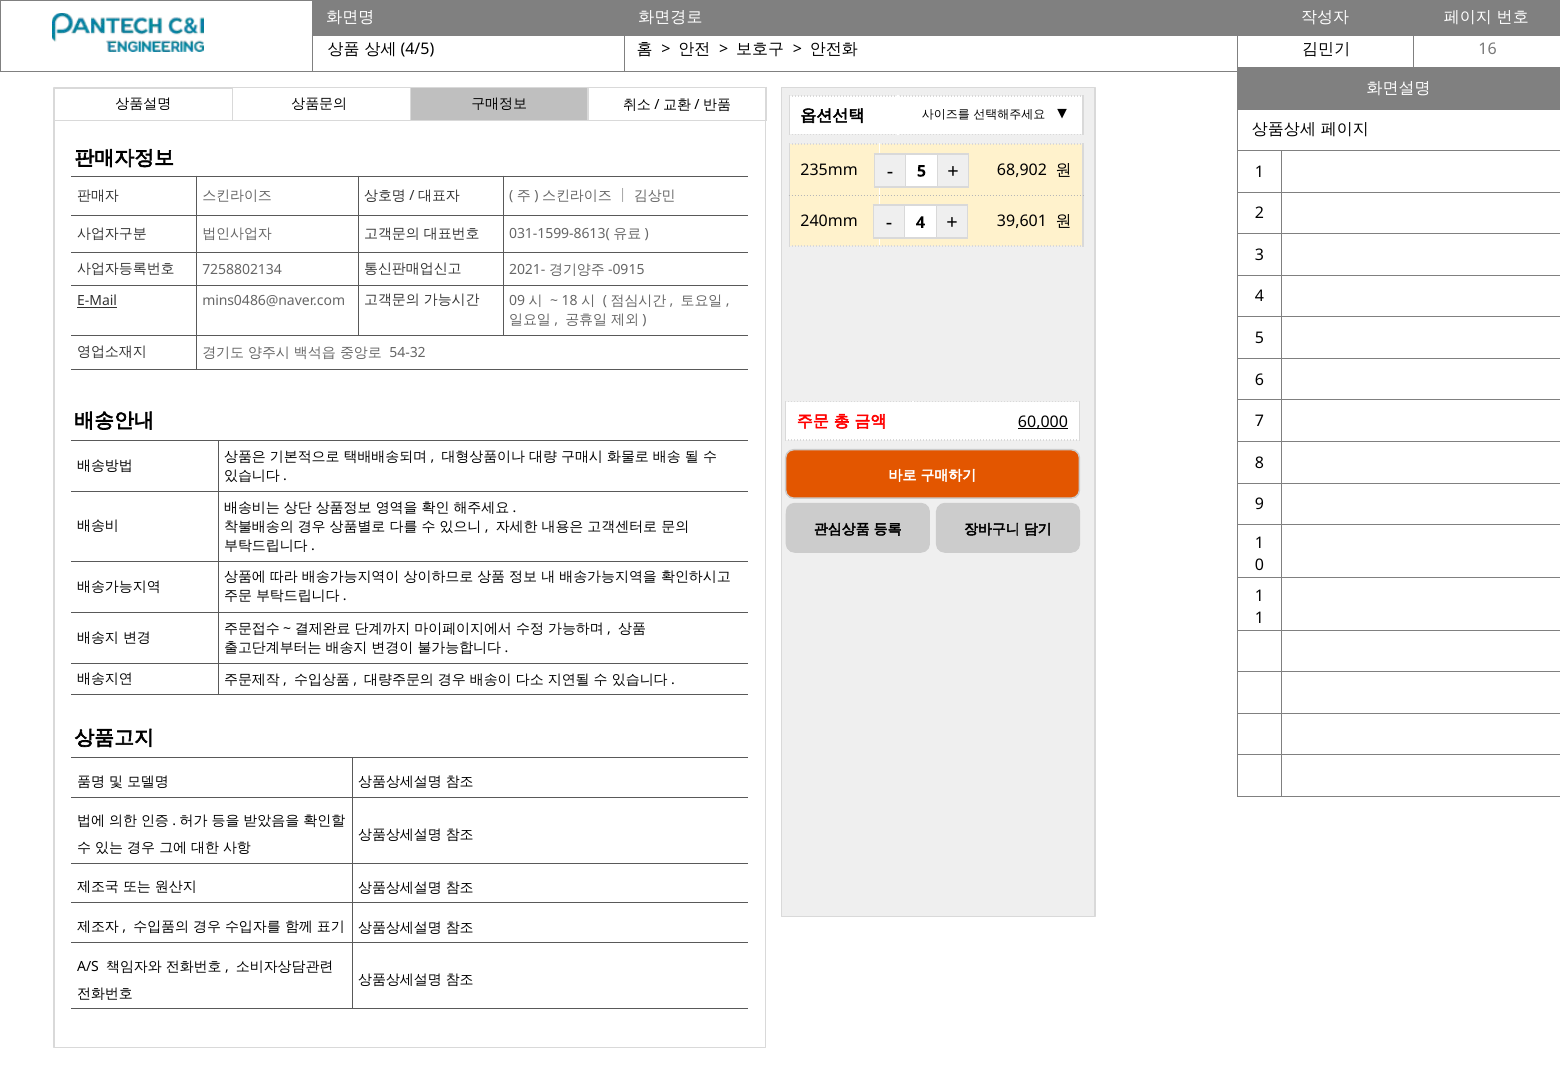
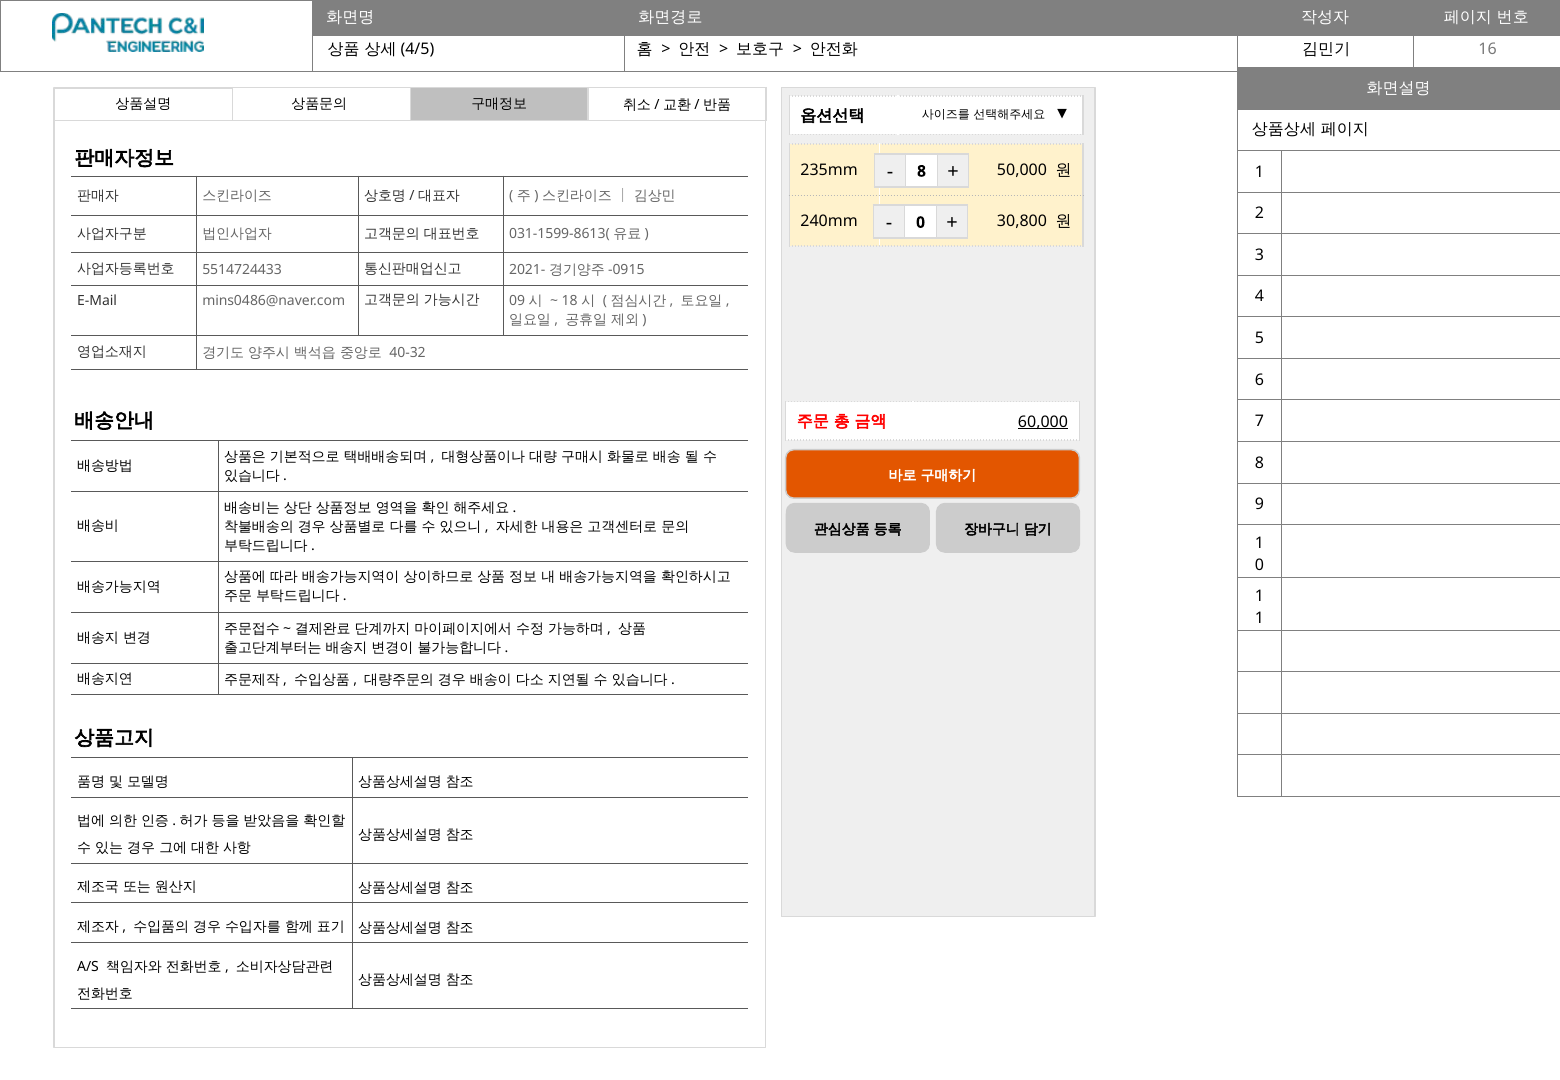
5: 5 -> 8 (922, 171)
68,902: 68,902 -> 50,000 (1022, 171)
4: 4 -> 0 (921, 223)
39,601: 39,601 -> 30,800 (1022, 222)
7258802134: 7258802134 -> 5514724433 (242, 269)
E-Mail underline: present -> none (97, 301)
54-32: 54-32 -> 40-32 (408, 353)
